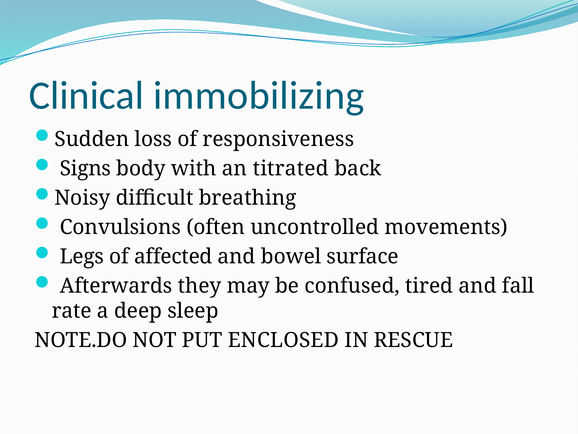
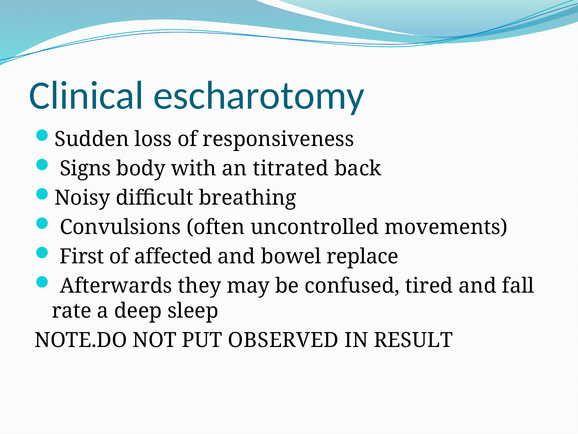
immobilizing: immobilizing -> escharotomy (259, 95)
Legs: Legs -> First (82, 256)
surface: surface -> replace (363, 256)
ENCLOSED: ENCLOSED -> OBSERVED (283, 340)
RESCUE: RESCUE -> RESULT (413, 340)
